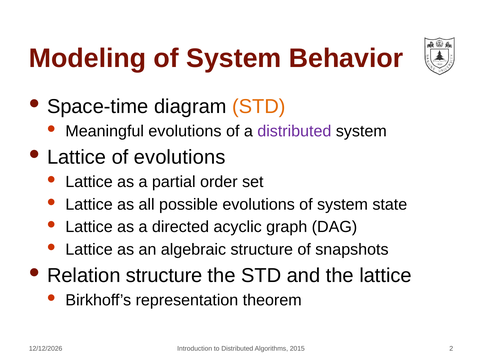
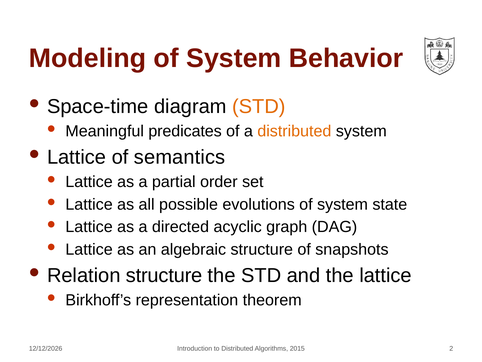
Meaningful evolutions: evolutions -> predicates (185, 131)
distributed colour: purple -> orange (294, 131)
of evolutions: evolutions -> semantics (180, 157)
